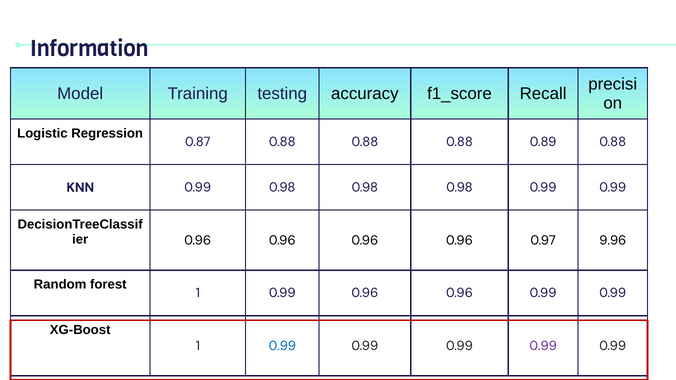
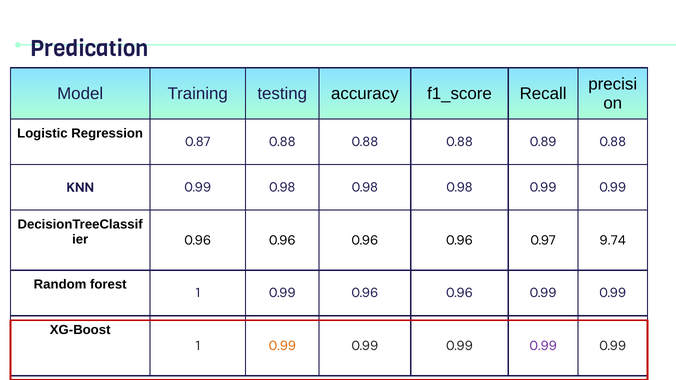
Information: Information -> Predication (89, 49)
9.96: 9.96 -> 9.74 (613, 240)
0.99 colour: blue -> orange (282, 346)
